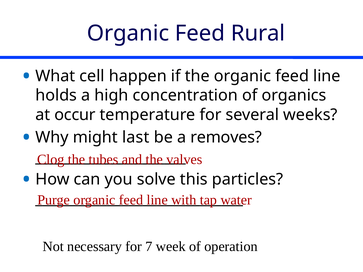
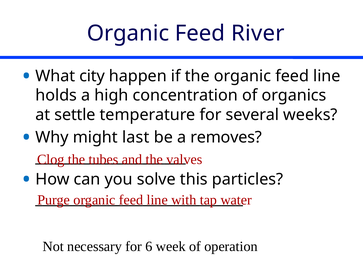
Rural: Rural -> River (258, 33)
cell: cell -> city (92, 76)
occur: occur -> settle (75, 115)
7: 7 -> 6 (149, 247)
